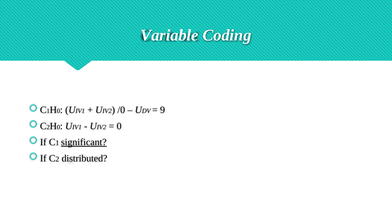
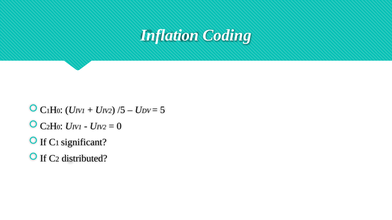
Variable: Variable -> Inflation (170, 35)
/0: /0 -> /5 (121, 110)
9: 9 -> 5 (163, 110)
significant underline: present -> none (84, 143)
